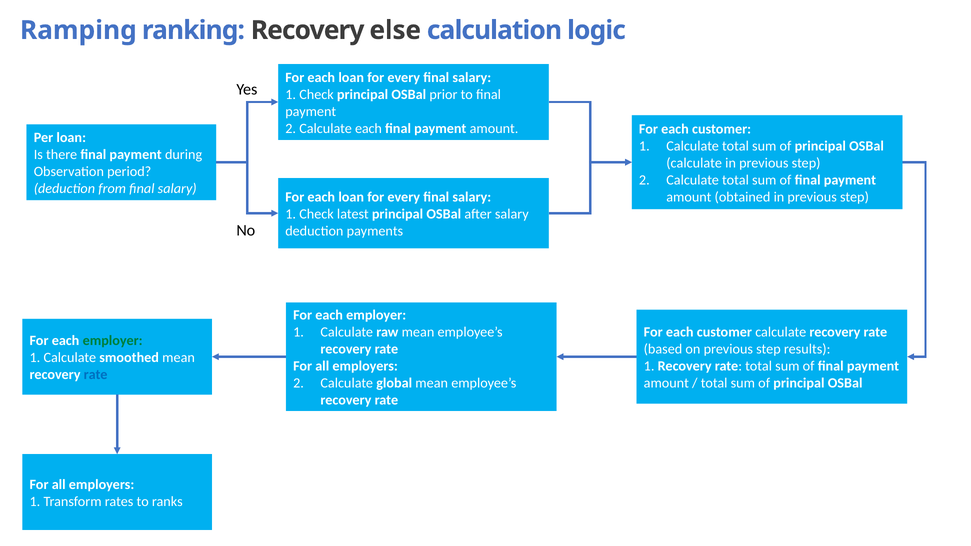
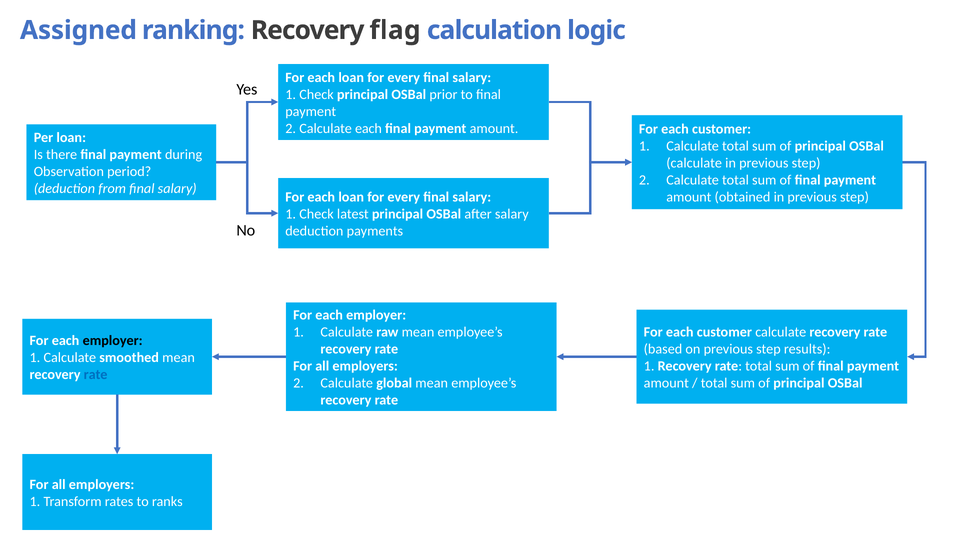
Ramping: Ramping -> Assigned (78, 30)
else: else -> flag (395, 30)
employer colour: green -> black (113, 341)
